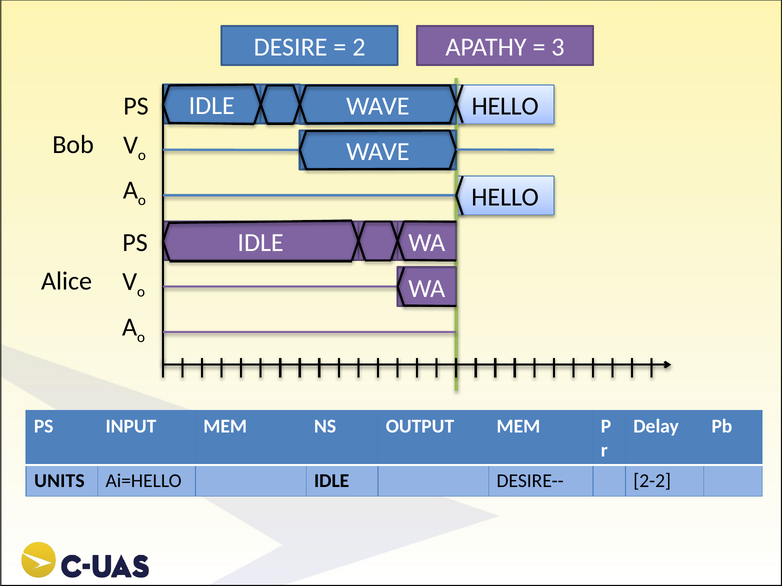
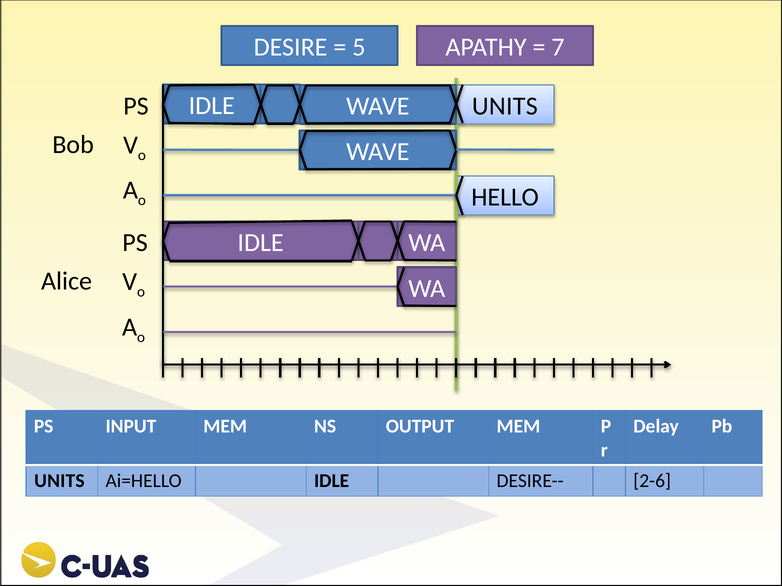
2: 2 -> 5 (359, 47)
3: 3 -> 7 (558, 47)
HELLO: HELLO -> UNITS (505, 106)
2-2: 2-2 -> 2-6 (652, 481)
